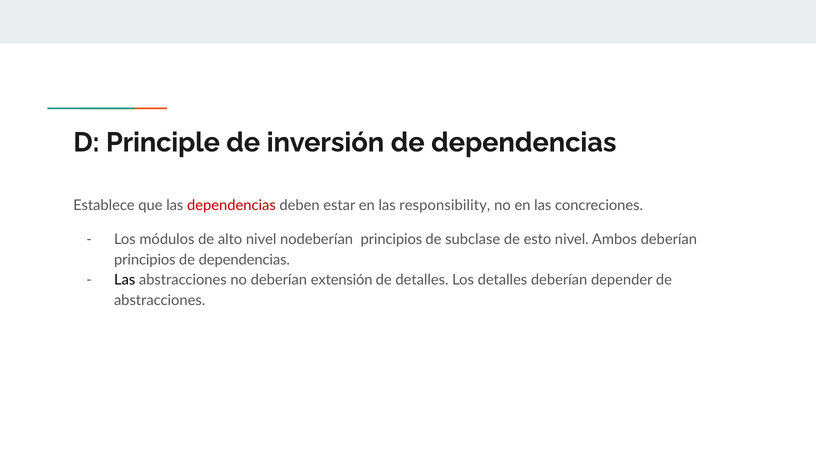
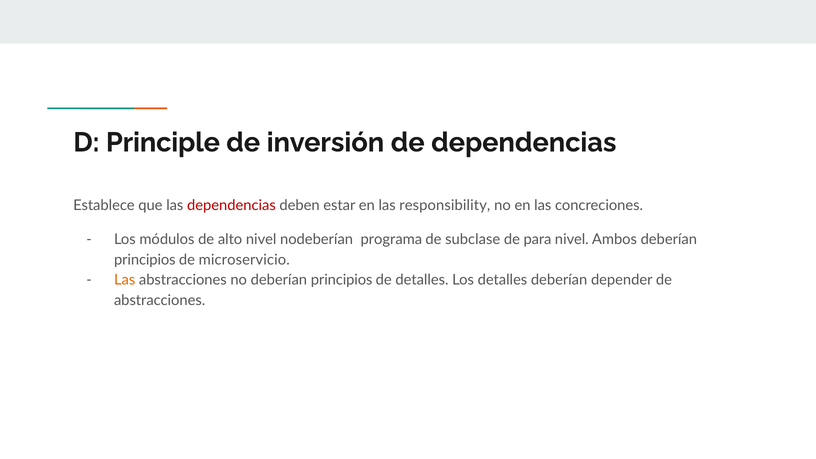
nodeberían principios: principios -> programa (391, 239)
esto: esto -> para (538, 239)
dependencias: dependencias -> microservicio (244, 260)
Las colour: black -> orange (125, 280)
no deberían extensión: extensión -> principios (342, 280)
